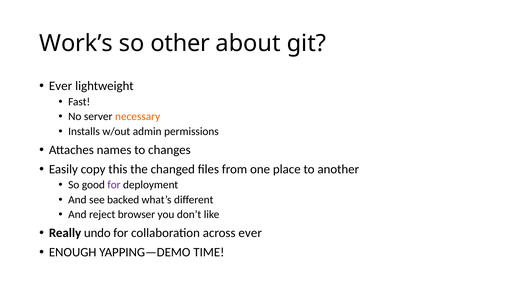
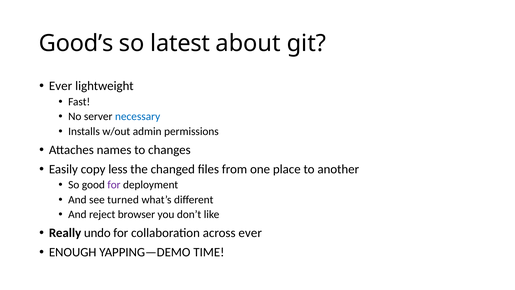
Work’s: Work’s -> Good’s (76, 43)
other: other -> latest (180, 43)
necessary colour: orange -> blue (138, 116)
this: this -> less (118, 169)
backed: backed -> turned (123, 200)
